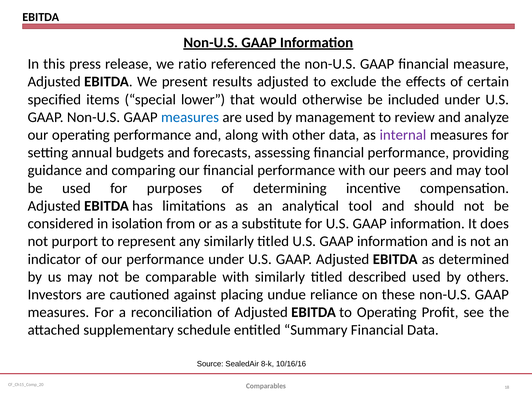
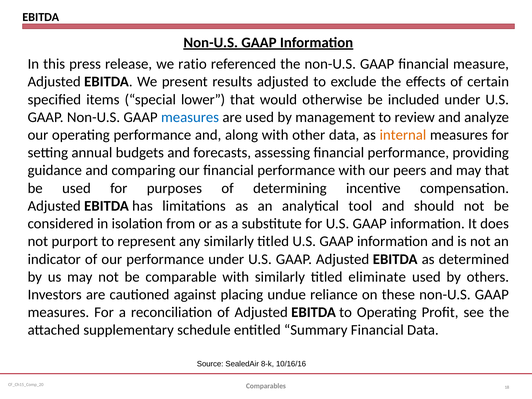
internal colour: purple -> orange (403, 135)
may tool: tool -> that (497, 170)
described: described -> eliminate (377, 277)
